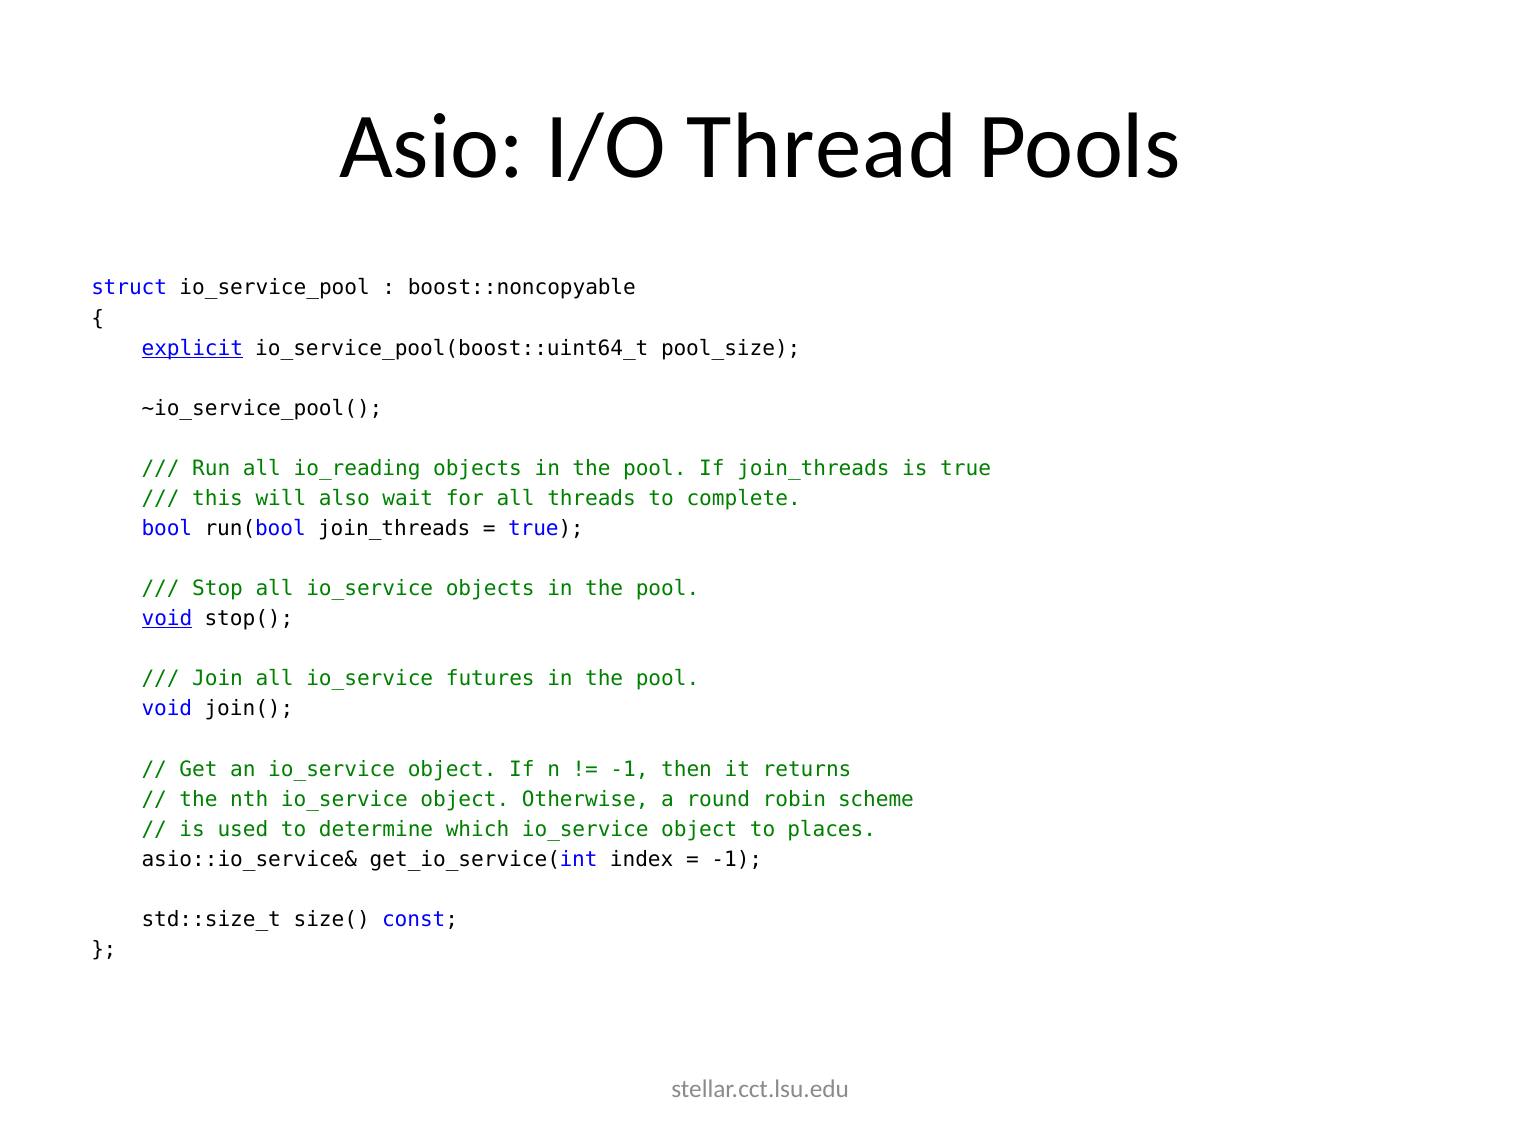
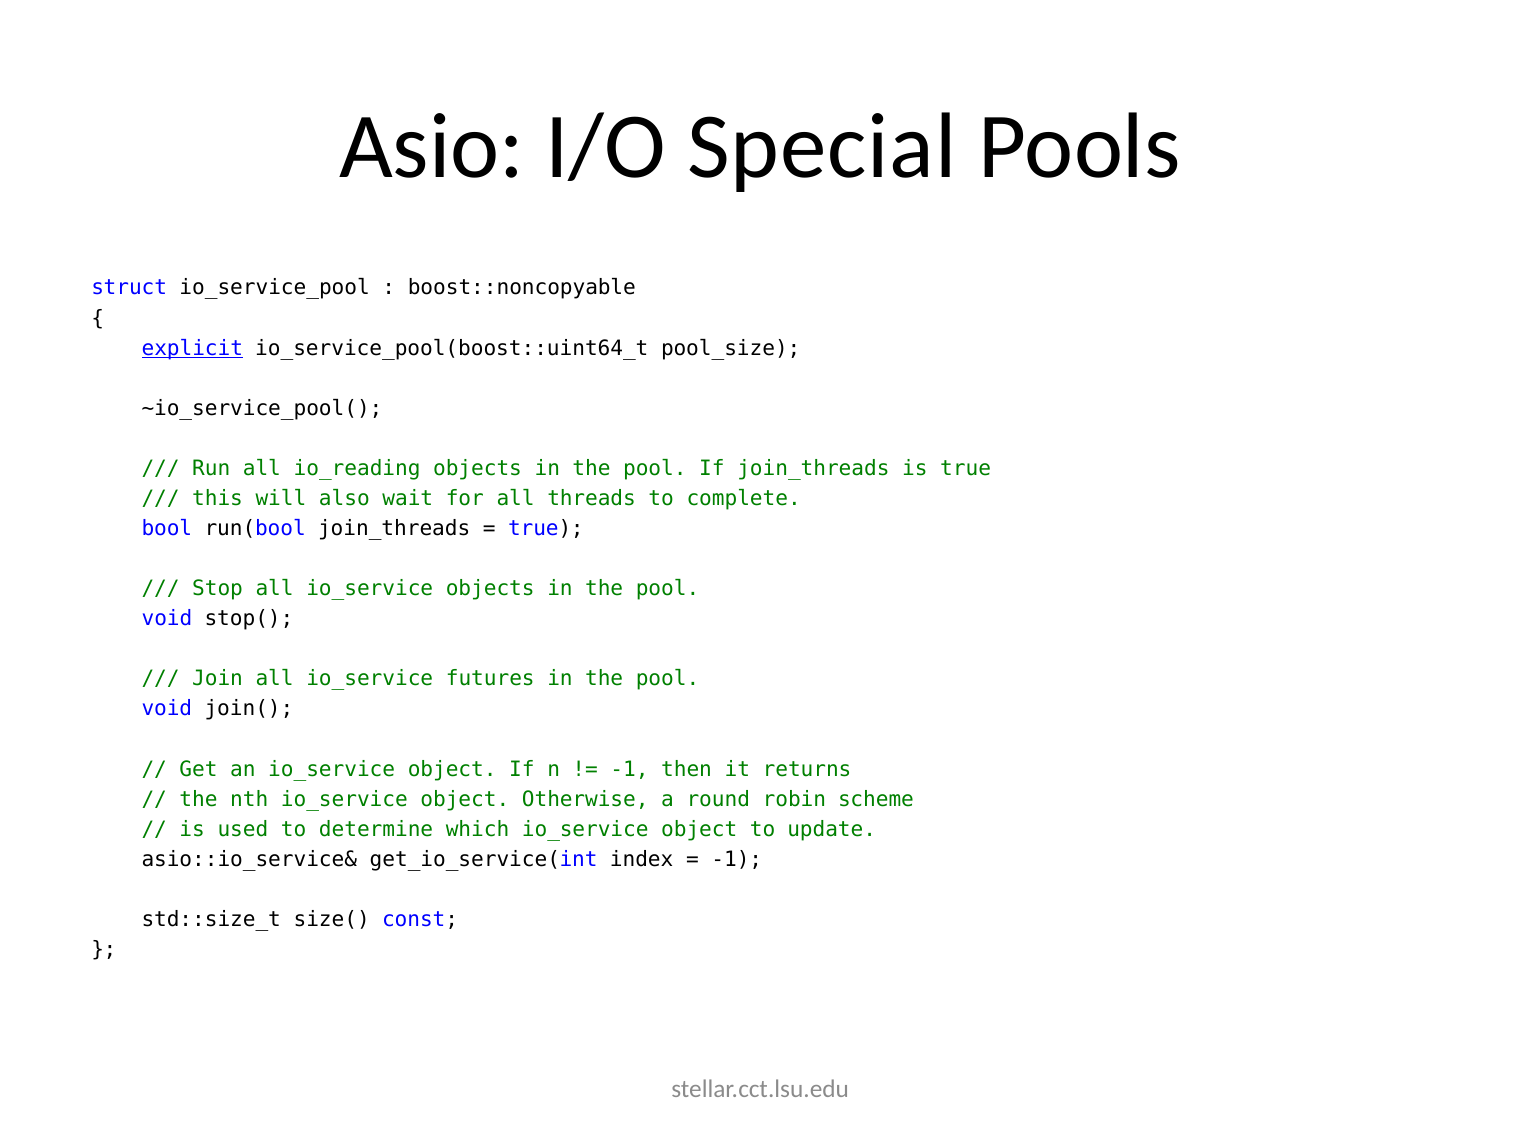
Thread: Thread -> Special (822, 147)
void underline: present -> none (167, 619)
places: places -> update (832, 829)
